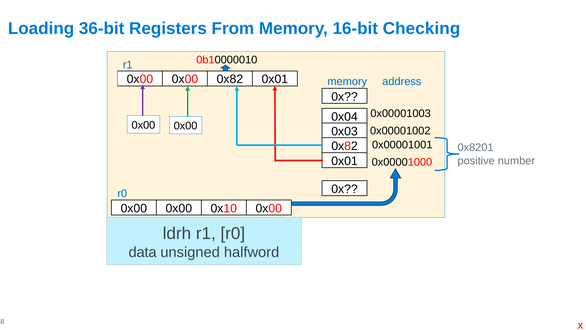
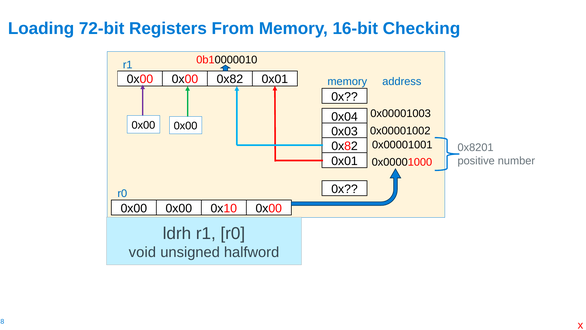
36-bit: 36-bit -> 72-bit (102, 29)
data: data -> void (142, 252)
